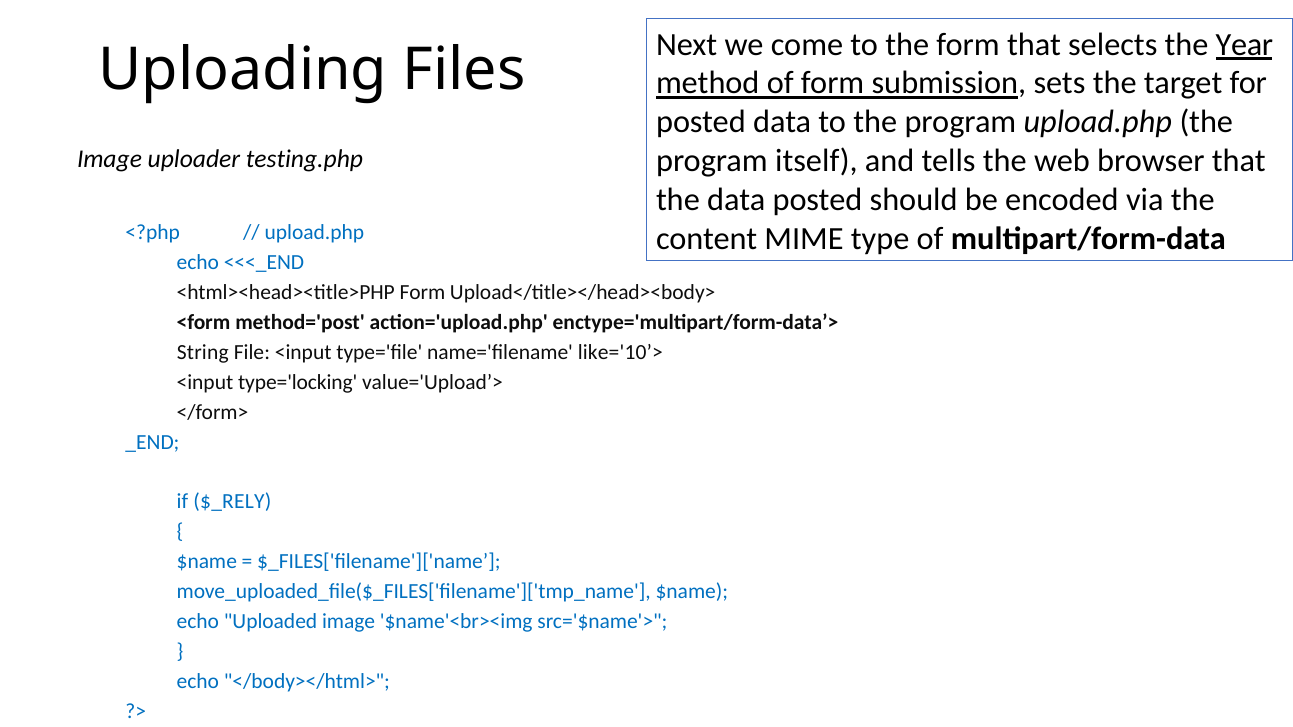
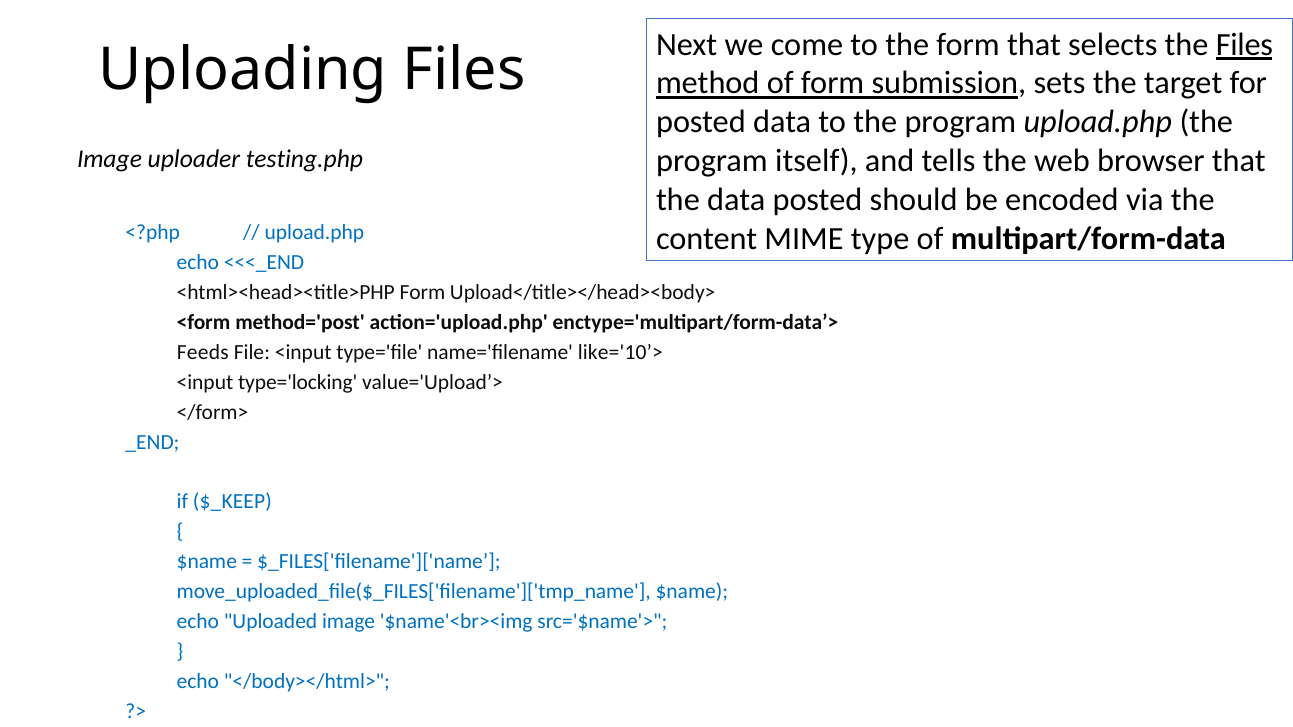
the Year: Year -> Files (1244, 45)
String: String -> Feeds (203, 352)
$_RELY: $_RELY -> $_KEEP (232, 502)
